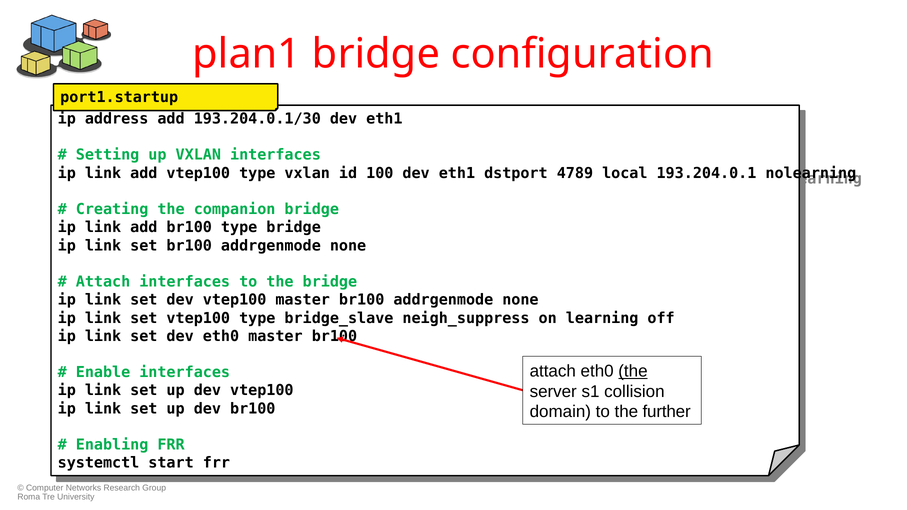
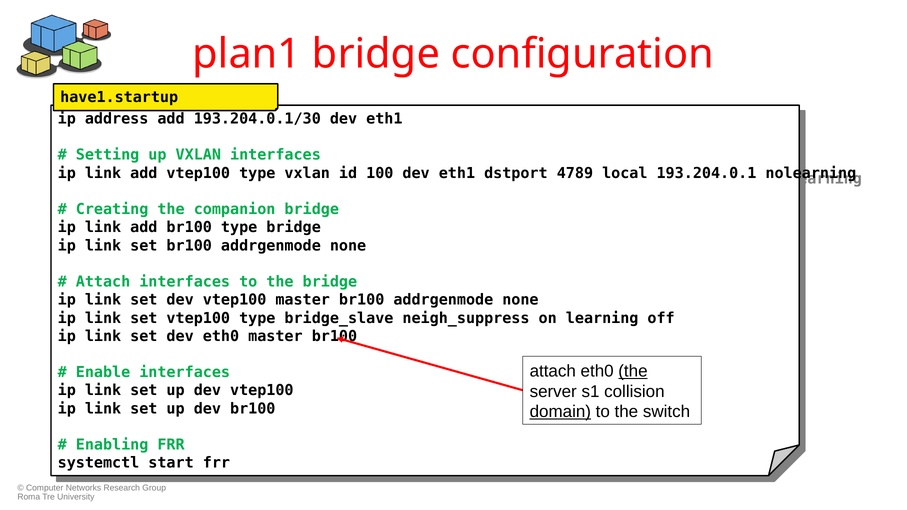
port1.startup: port1.startup -> have1.startup (119, 97)
domain underline: none -> present (560, 412)
further: further -> switch (667, 412)
